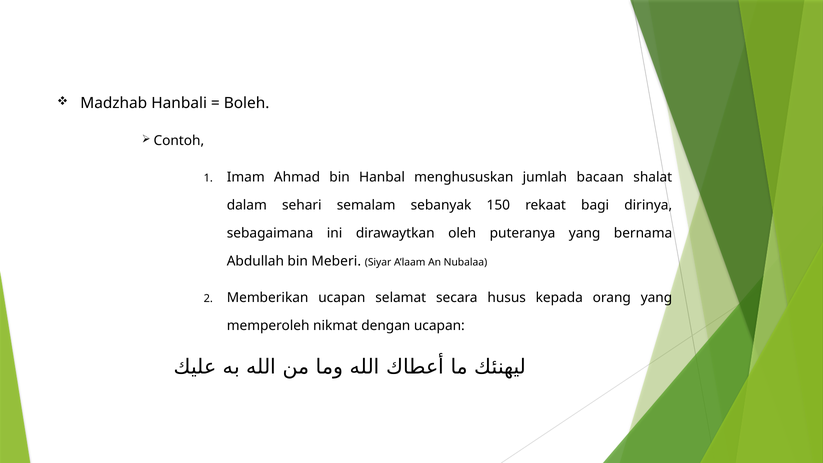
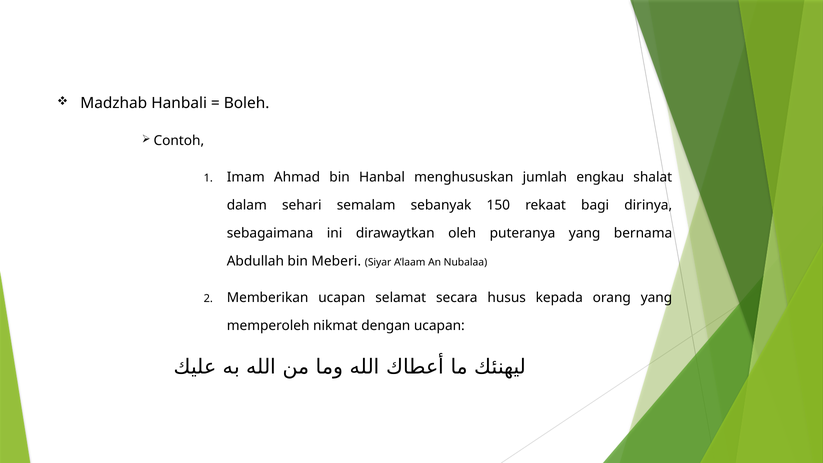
bacaan: bacaan -> engkau (600, 177)
